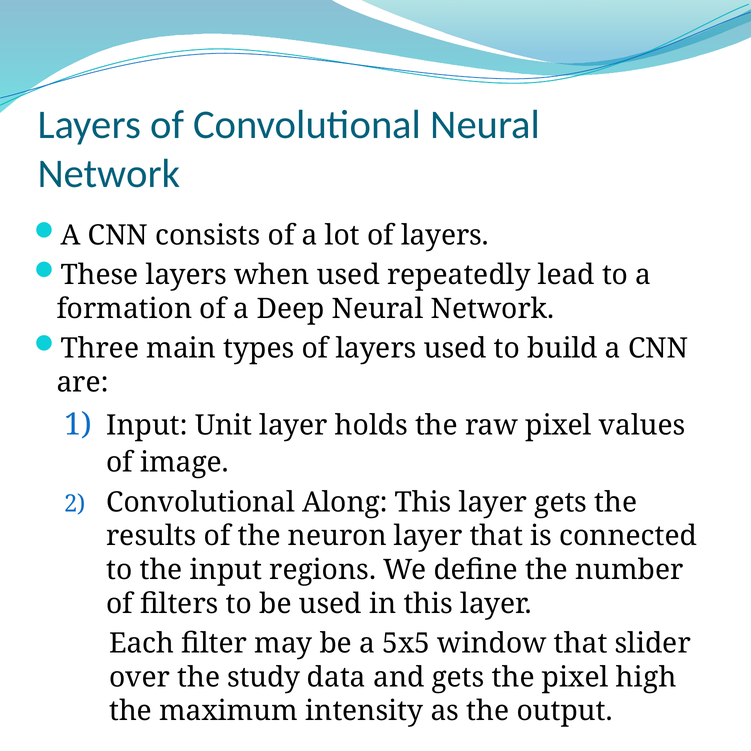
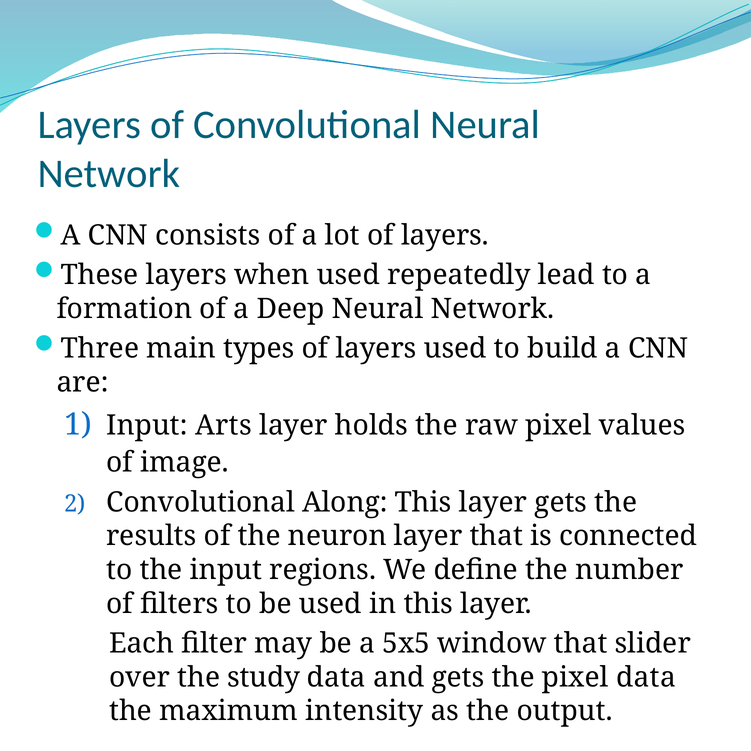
Unit: Unit -> Arts (223, 425)
pixel high: high -> data (646, 677)
